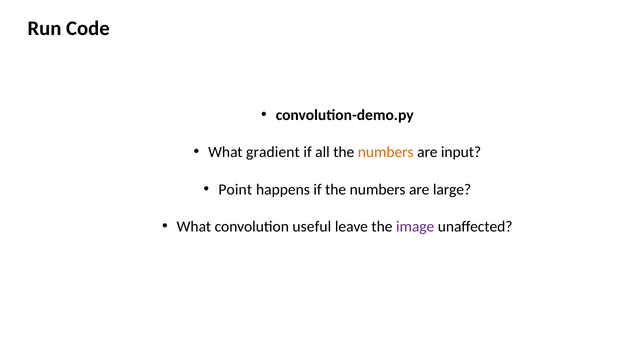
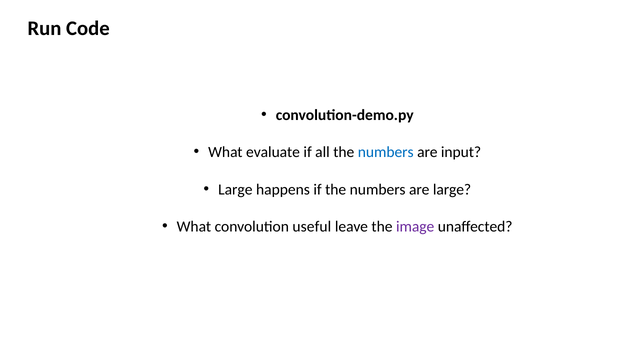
gradient: gradient -> evaluate (273, 152)
numbers colour: orange -> blue (386, 152)
Point: Point -> Large (235, 190)
